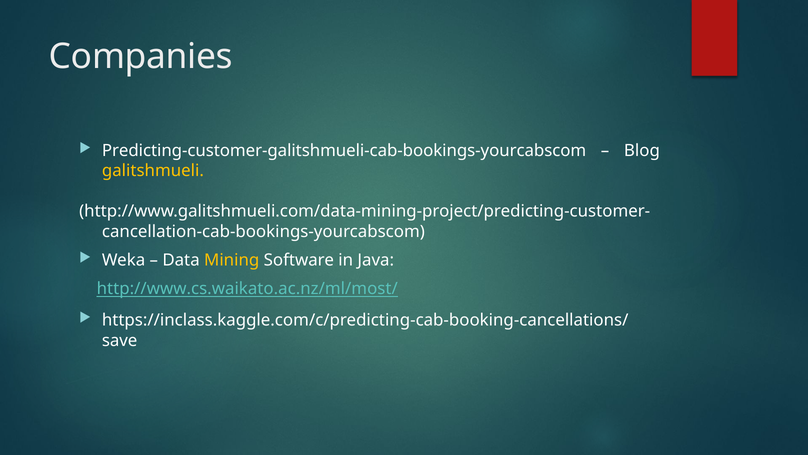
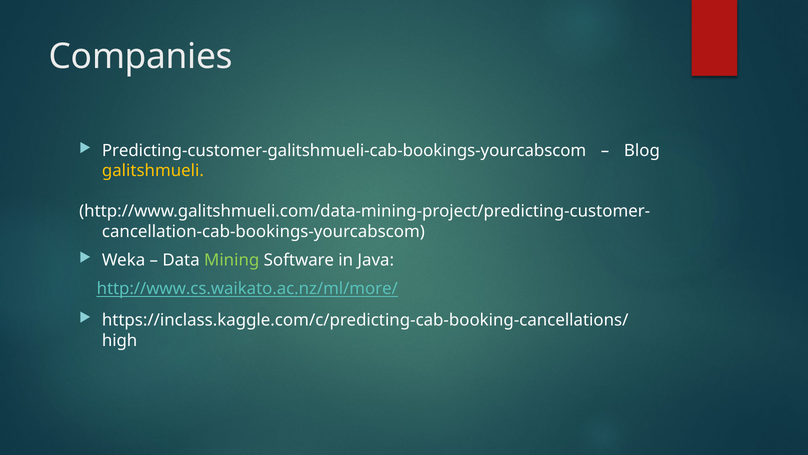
Mining colour: yellow -> light green (232, 260)
http://www.cs.waikato.ac.nz/ml/most/: http://www.cs.waikato.ac.nz/ml/most/ -> http://www.cs.waikato.ac.nz/ml/more/ (247, 288)
save: save -> high (120, 340)
